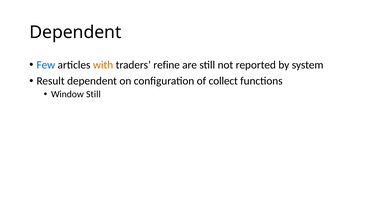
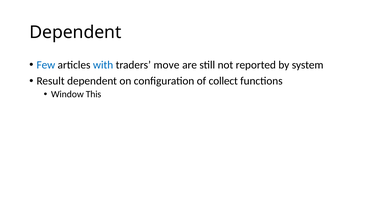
with colour: orange -> blue (103, 65)
refine: refine -> move (166, 65)
Window Still: Still -> This (93, 95)
